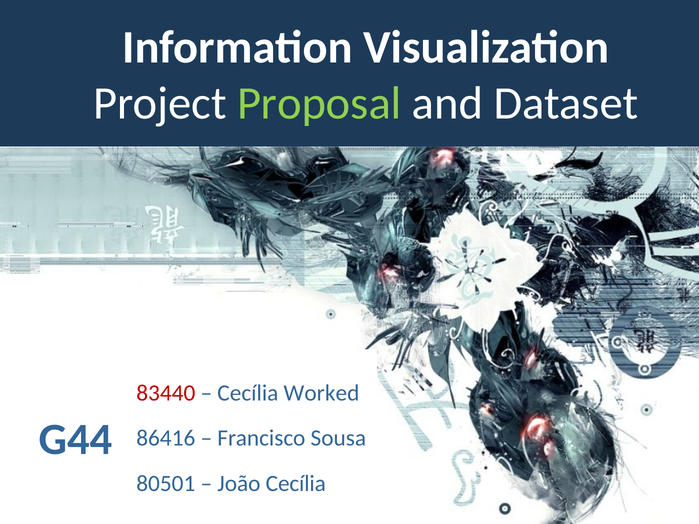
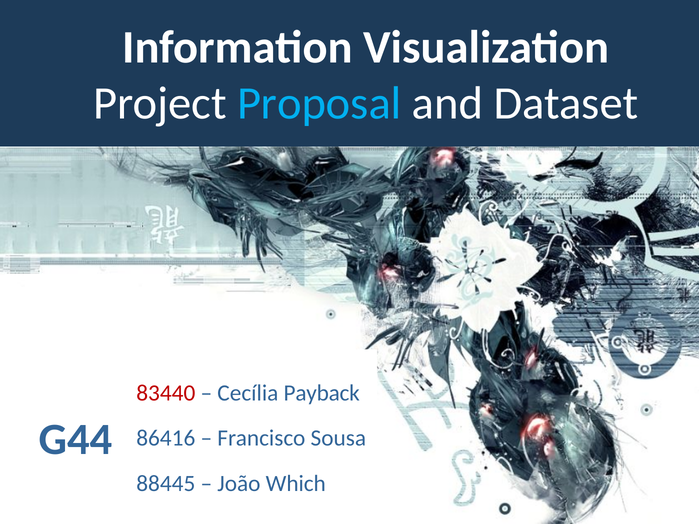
Proposal colour: light green -> light blue (319, 103)
Worked: Worked -> Payback (322, 393)
80501: 80501 -> 88445 (166, 484)
João Cecília: Cecília -> Which (296, 484)
